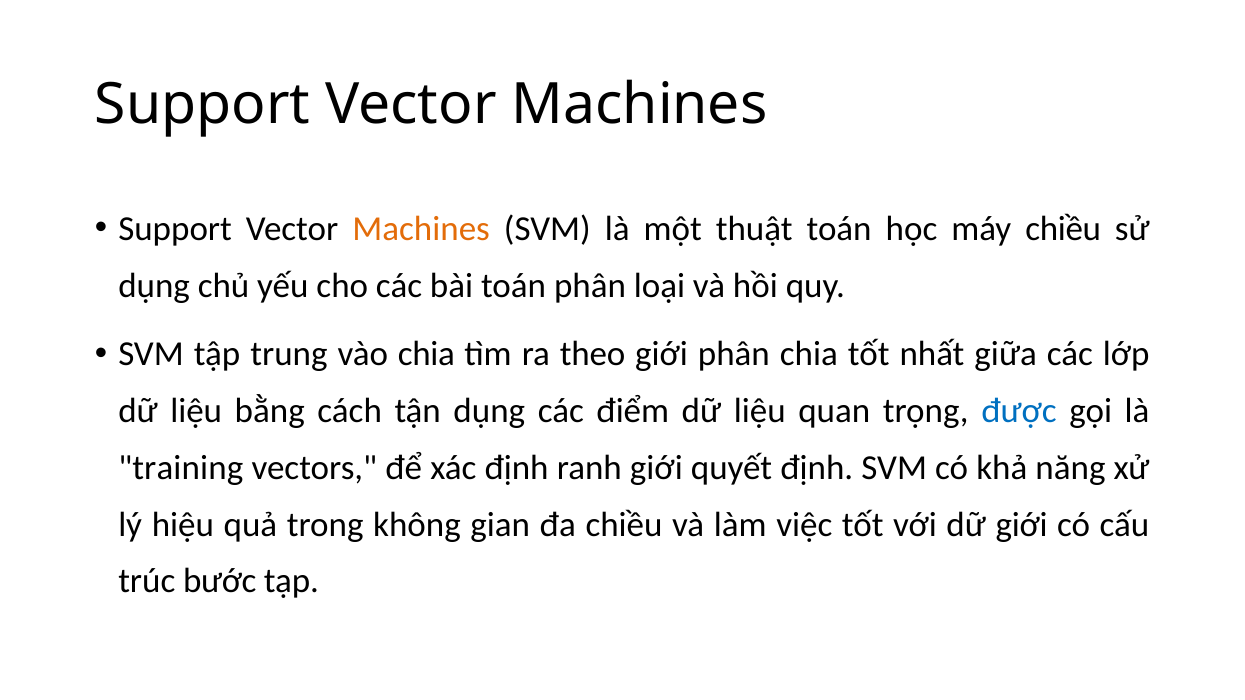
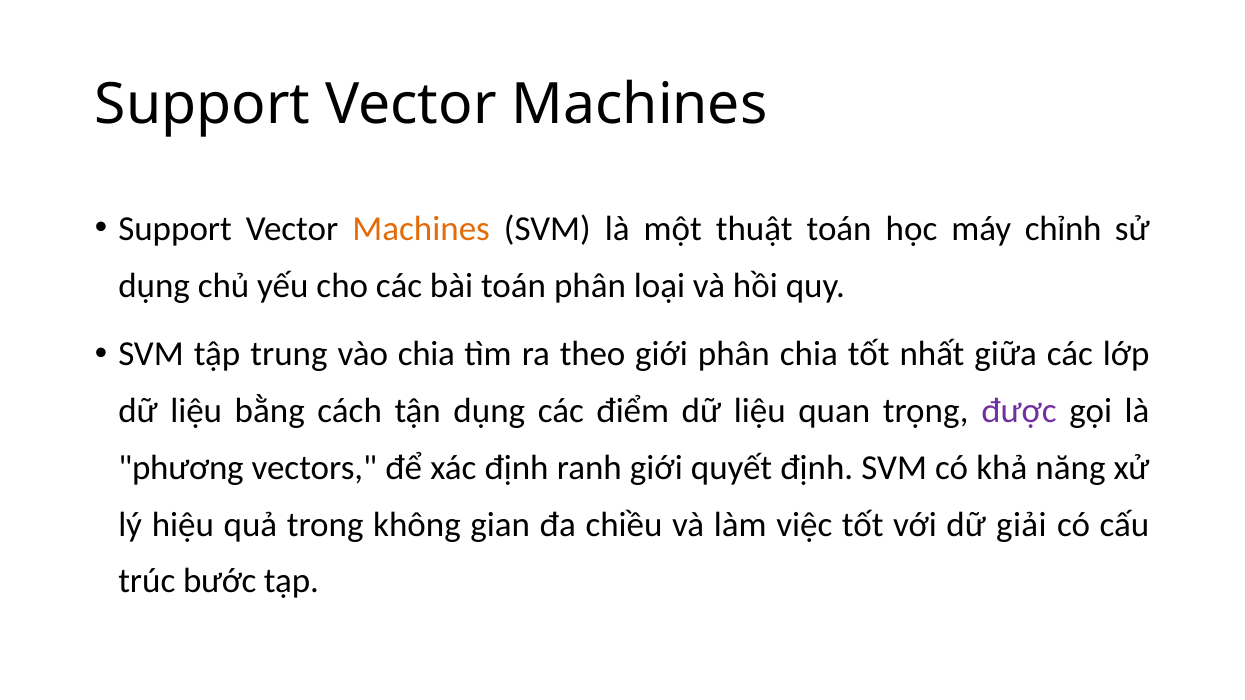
máy chiều: chiều -> chỉnh (1063, 229)
được colour: blue -> purple (1019, 411)
training: training -> phương (181, 468)
dữ giới: giới -> giải (1021, 525)
